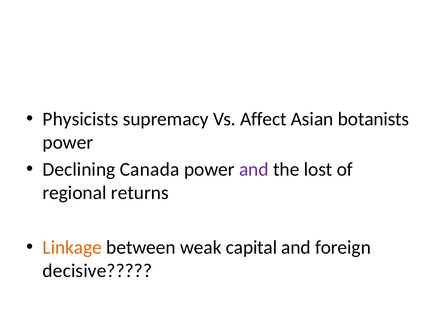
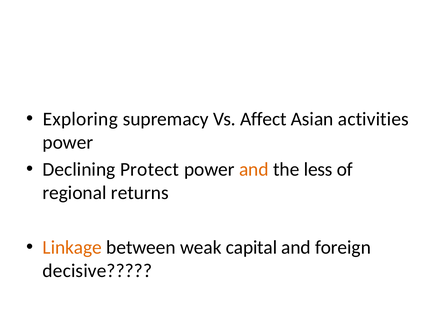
Physicists: Physicists -> Exploring (80, 119)
botanists: botanists -> activities (373, 119)
Canada: Canada -> Protect (150, 169)
and colour: purple -> orange (254, 169)
lost: lost -> less (318, 169)
